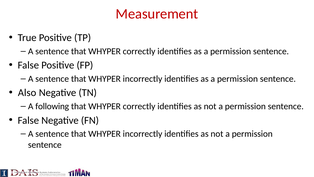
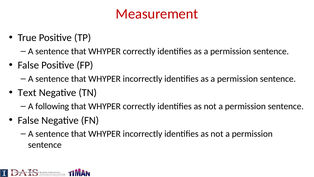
Also: Also -> Text (27, 93)
